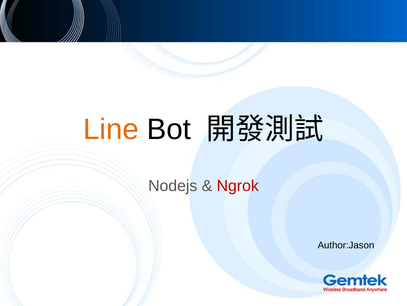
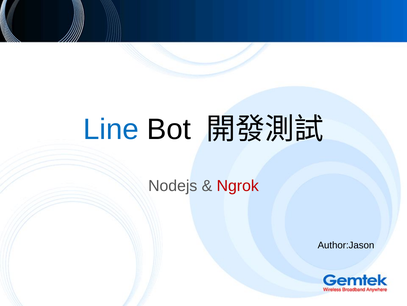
Line colour: orange -> blue (111, 129)
